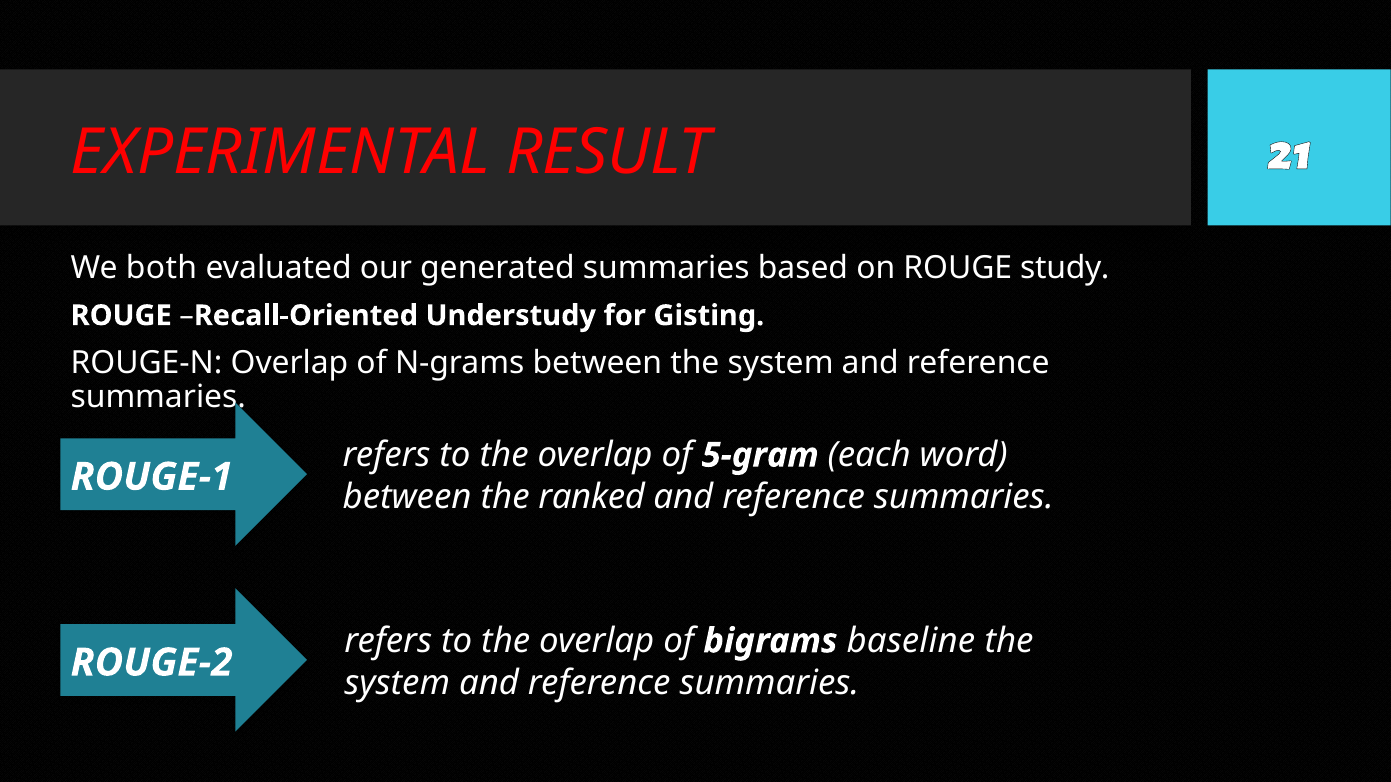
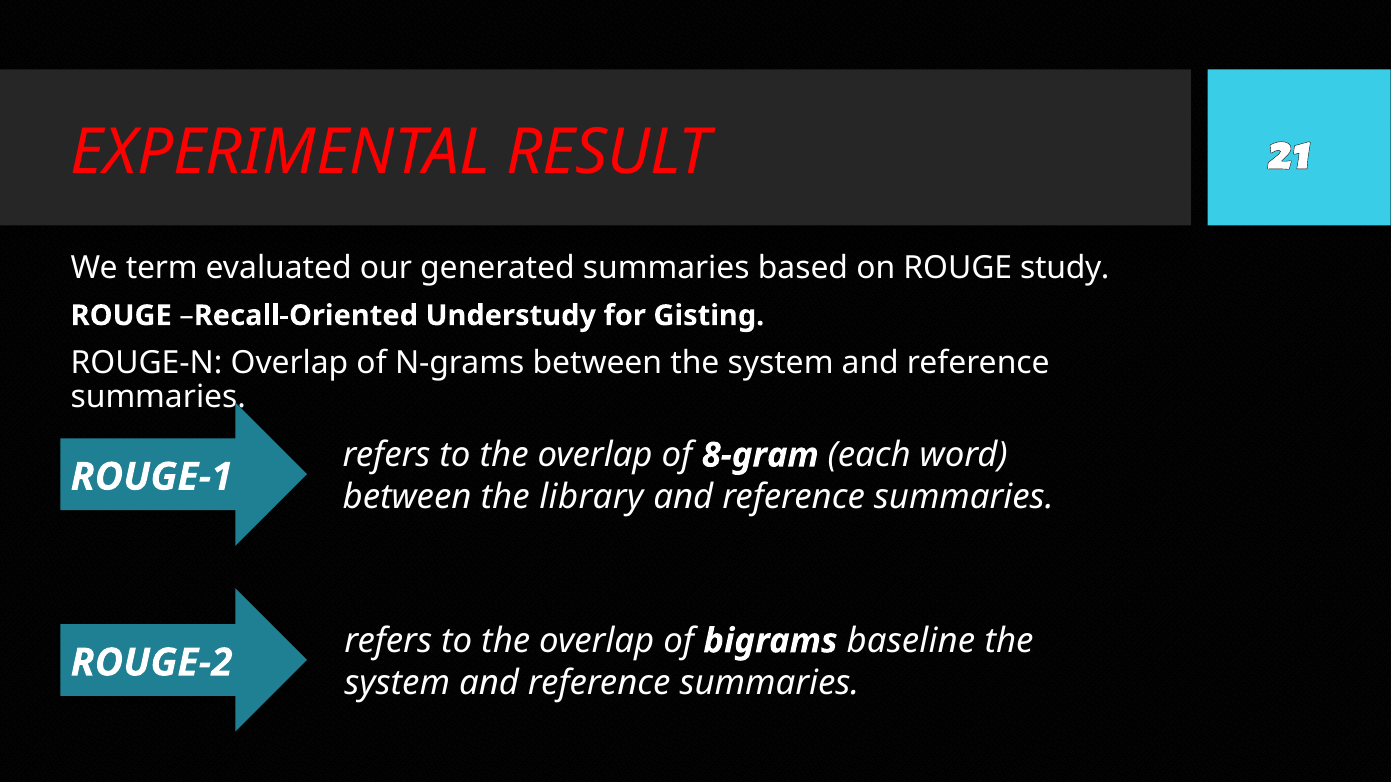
both: both -> term (162, 268)
5-gram: 5-gram -> 8-gram (760, 455)
ranked: ranked -> library (591, 497)
